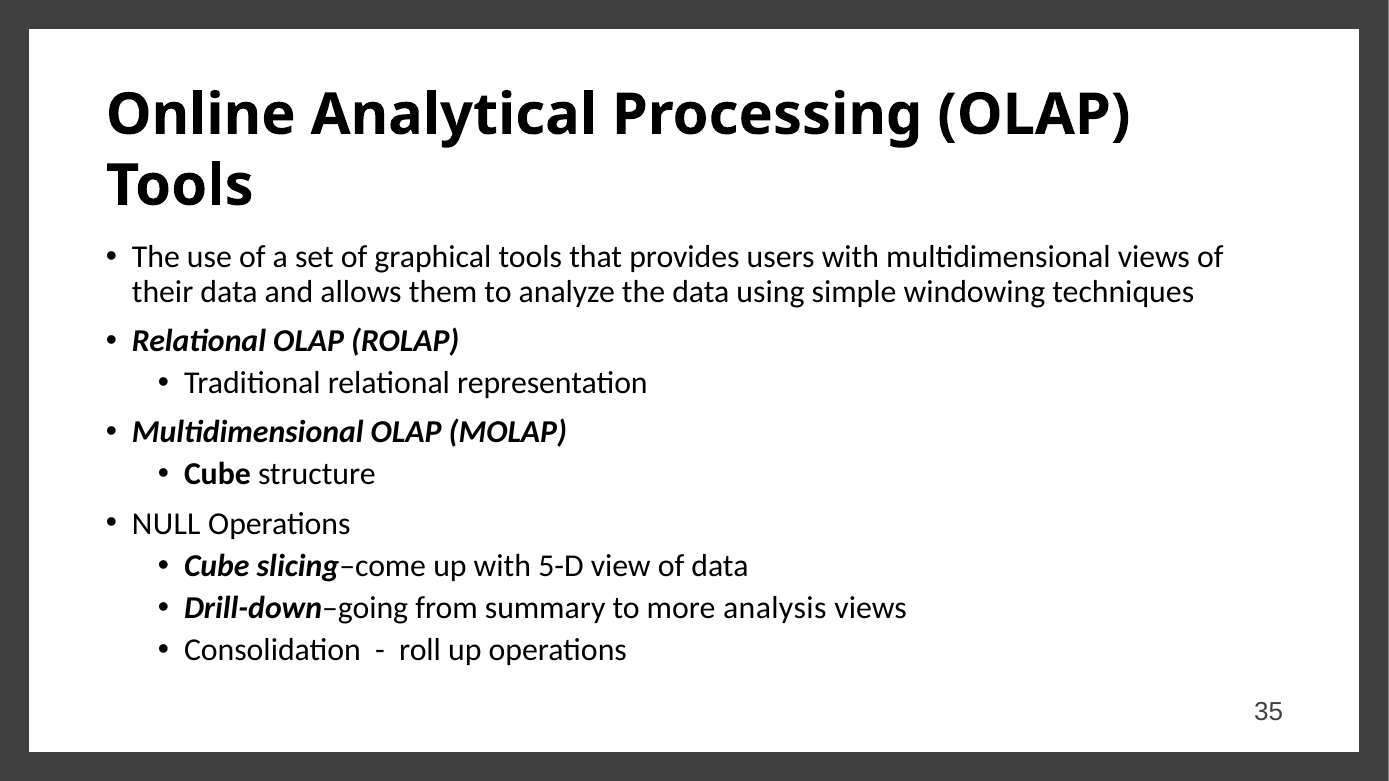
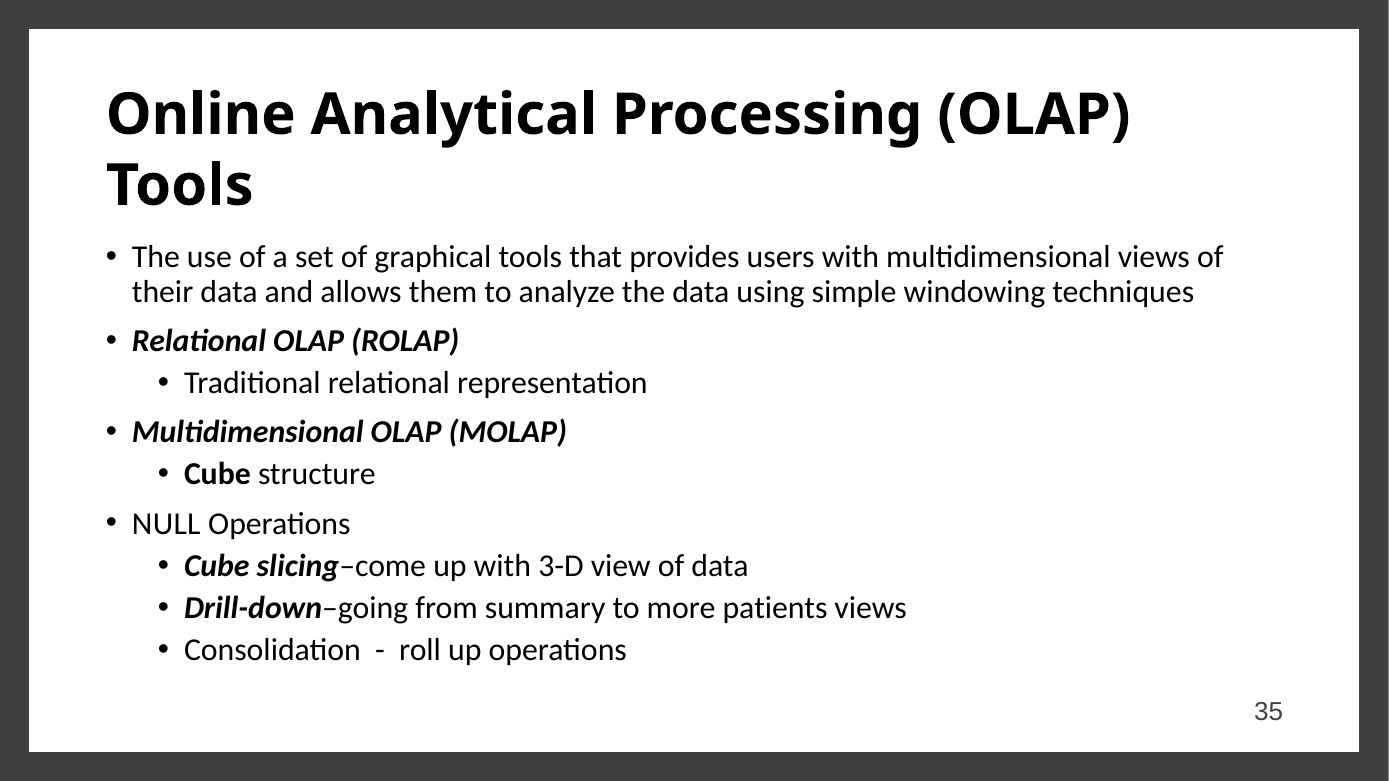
5-D: 5-D -> 3-D (561, 566)
analysis: analysis -> patients (775, 608)
